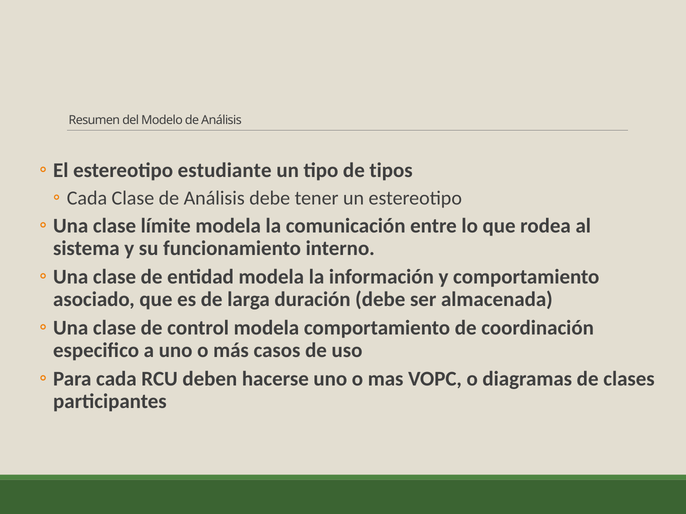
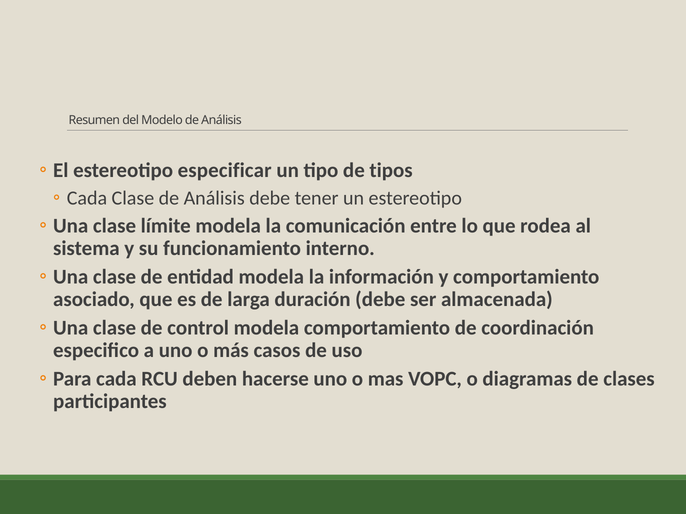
estudiante: estudiante -> especificar (225, 170)
